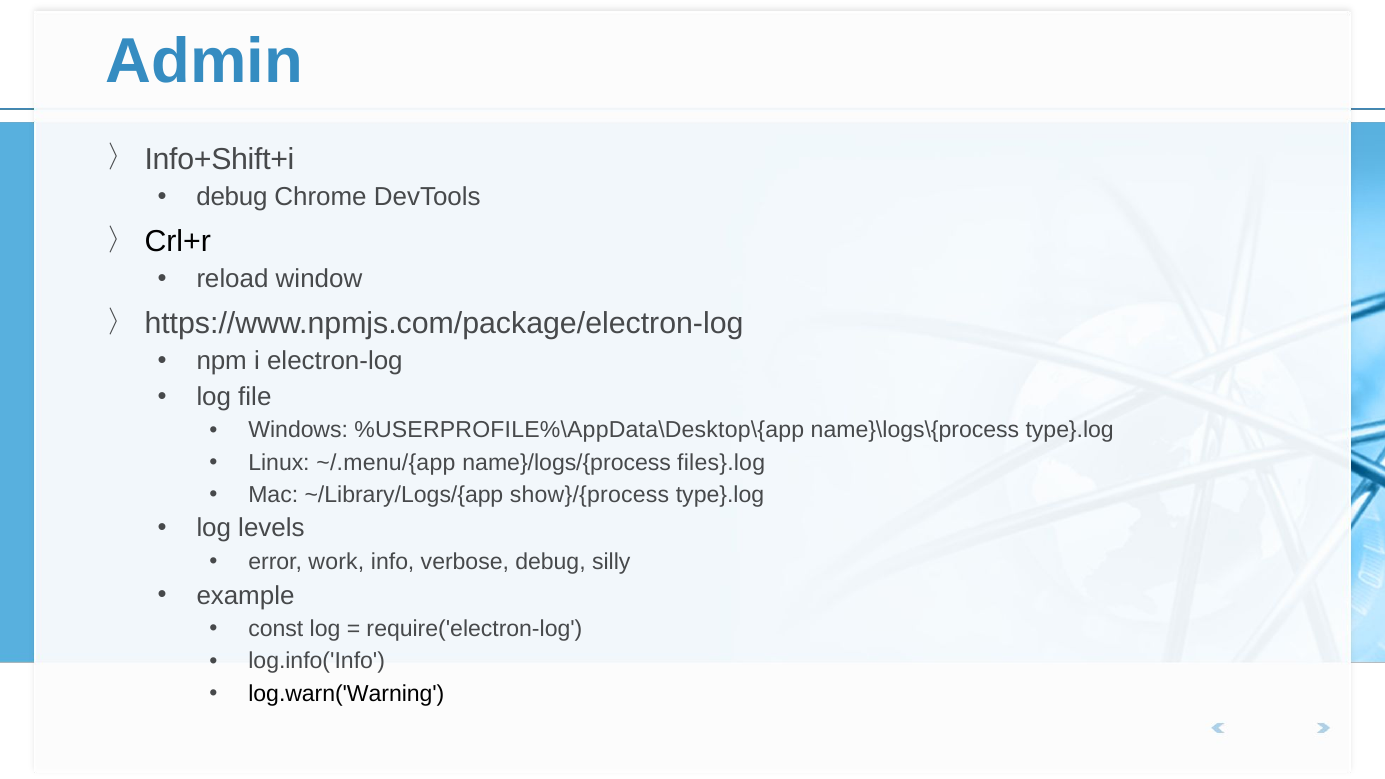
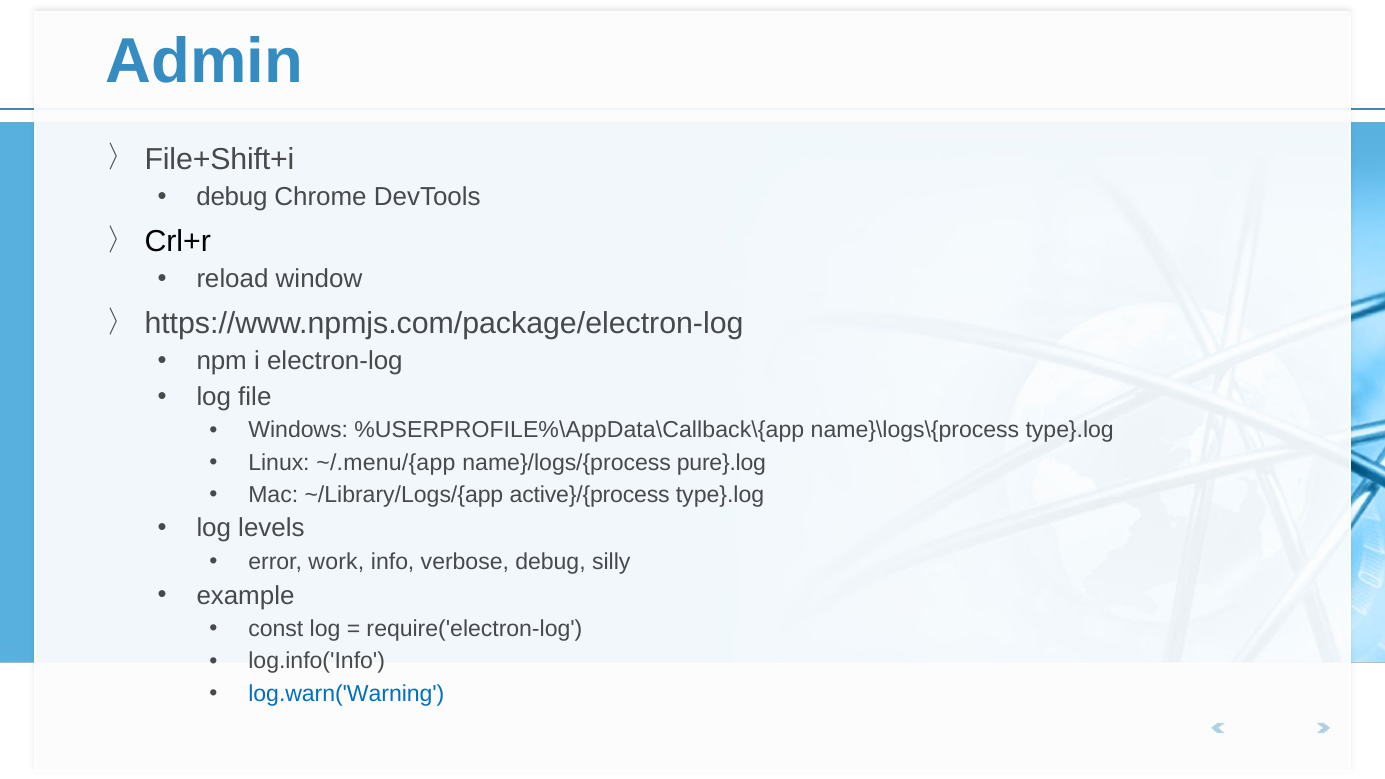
Info+Shift+i: Info+Shift+i -> File+Shift+i (219, 159)
%USERPROFILE%\AppData\Desktop\{app: %USERPROFILE%\AppData\Desktop\{app -> %USERPROFILE%\AppData\Callback\{app (579, 430)
files}.log: files}.log -> pure}.log (721, 462)
show}/{process: show}/{process -> active}/{process (590, 495)
log.warn('Warning colour: black -> blue (346, 693)
